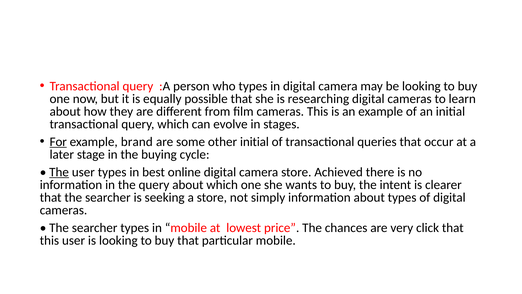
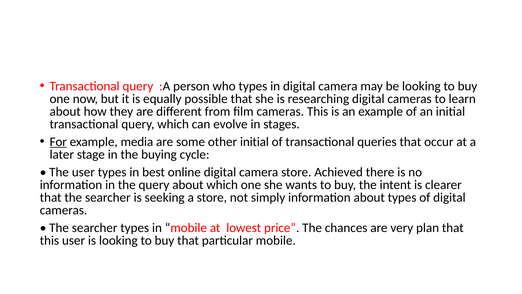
brand: brand -> media (137, 142)
The underline: present -> none (59, 172)
click: click -> plan (428, 227)
